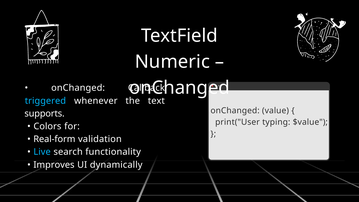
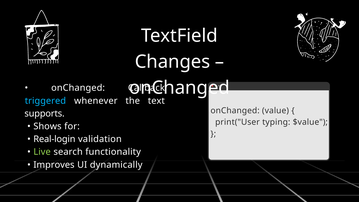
Numeric: Numeric -> Changes (172, 62)
Colors: Colors -> Shows (47, 126)
Real-form: Real-form -> Real-login (54, 139)
Live colour: light blue -> light green (42, 152)
